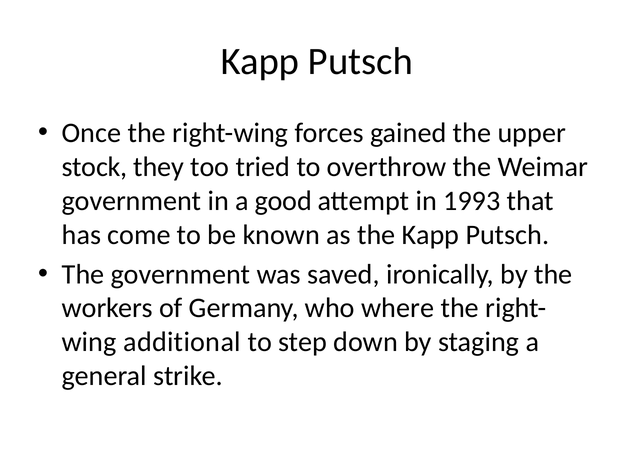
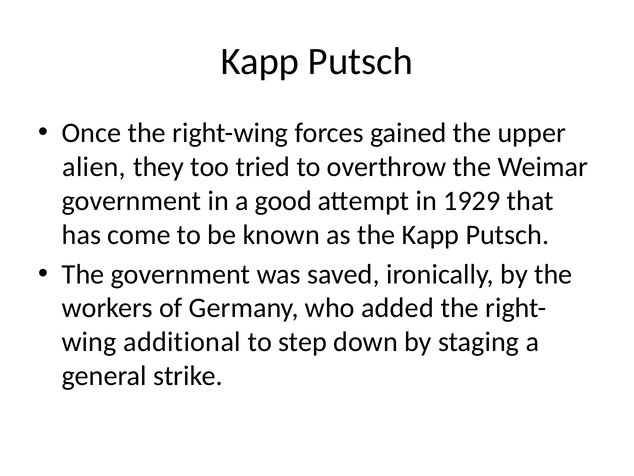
stock: stock -> alien (94, 167)
1993: 1993 -> 1929 (472, 201)
where: where -> added (398, 308)
